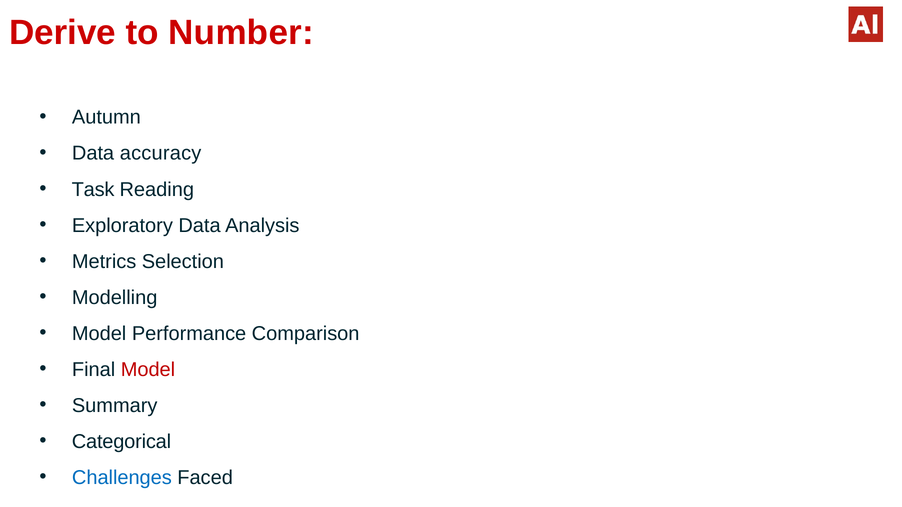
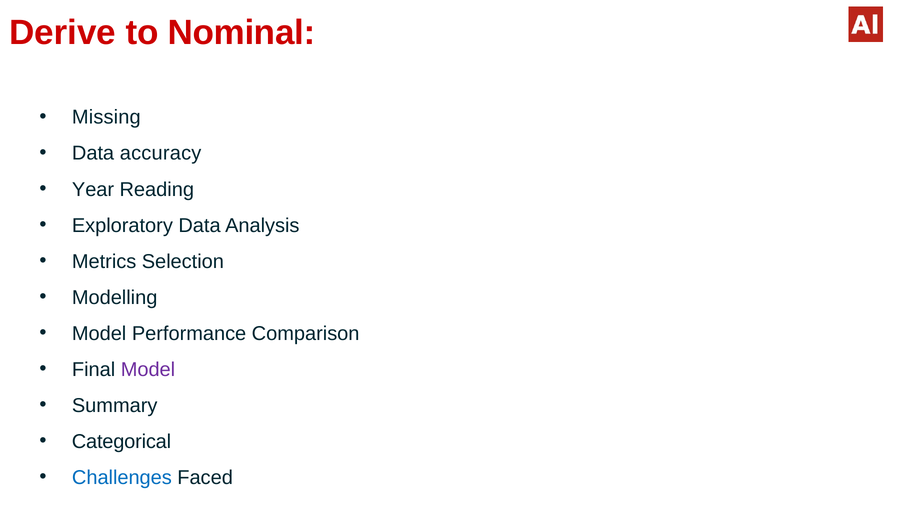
Number: Number -> Nominal (241, 33)
Autumn: Autumn -> Missing (106, 117)
Task: Task -> Year (93, 190)
Model colour: red -> purple (148, 370)
